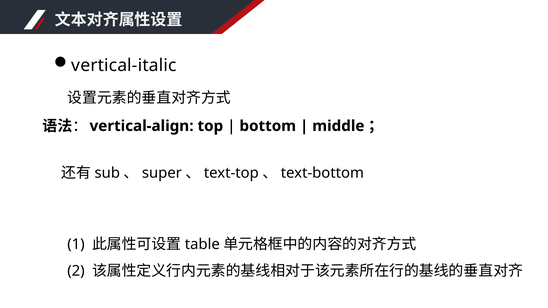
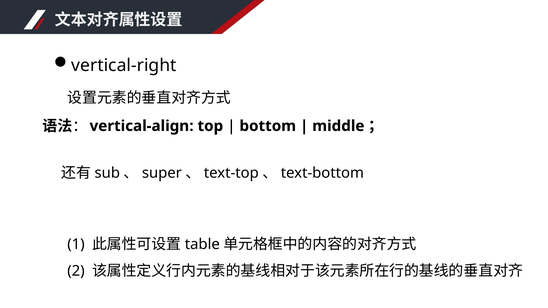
vertical-italic: vertical-italic -> vertical-right (124, 65)
